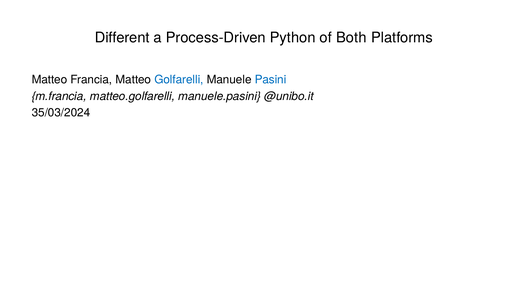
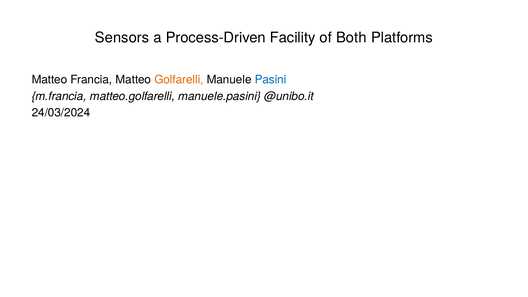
Different: Different -> Sensors (122, 38)
Python: Python -> Facility (293, 38)
Golfarelli colour: blue -> orange (179, 80)
35/03/2024: 35/03/2024 -> 24/03/2024 (61, 113)
